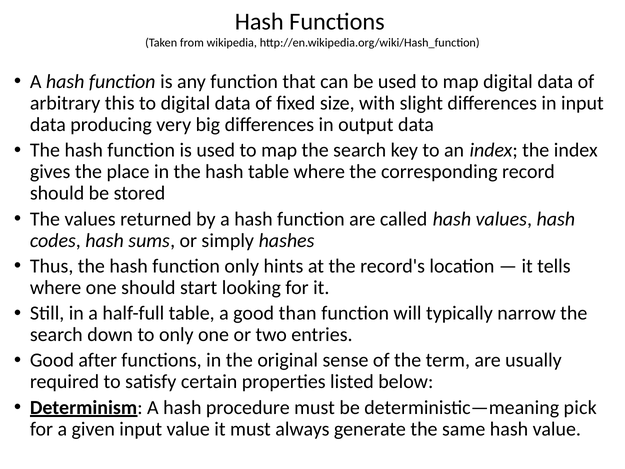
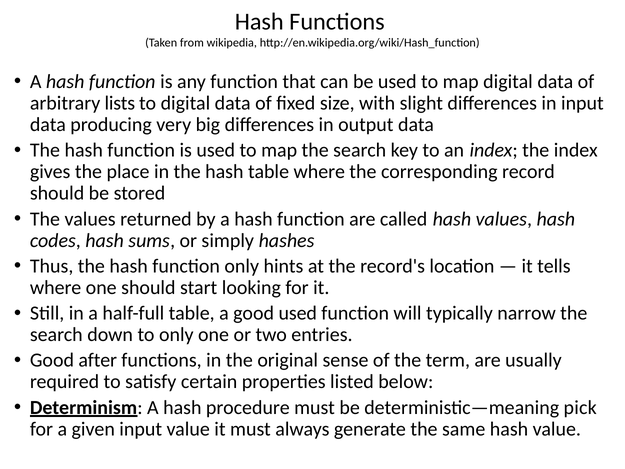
this: this -> lists (120, 103)
good than: than -> used (298, 313)
